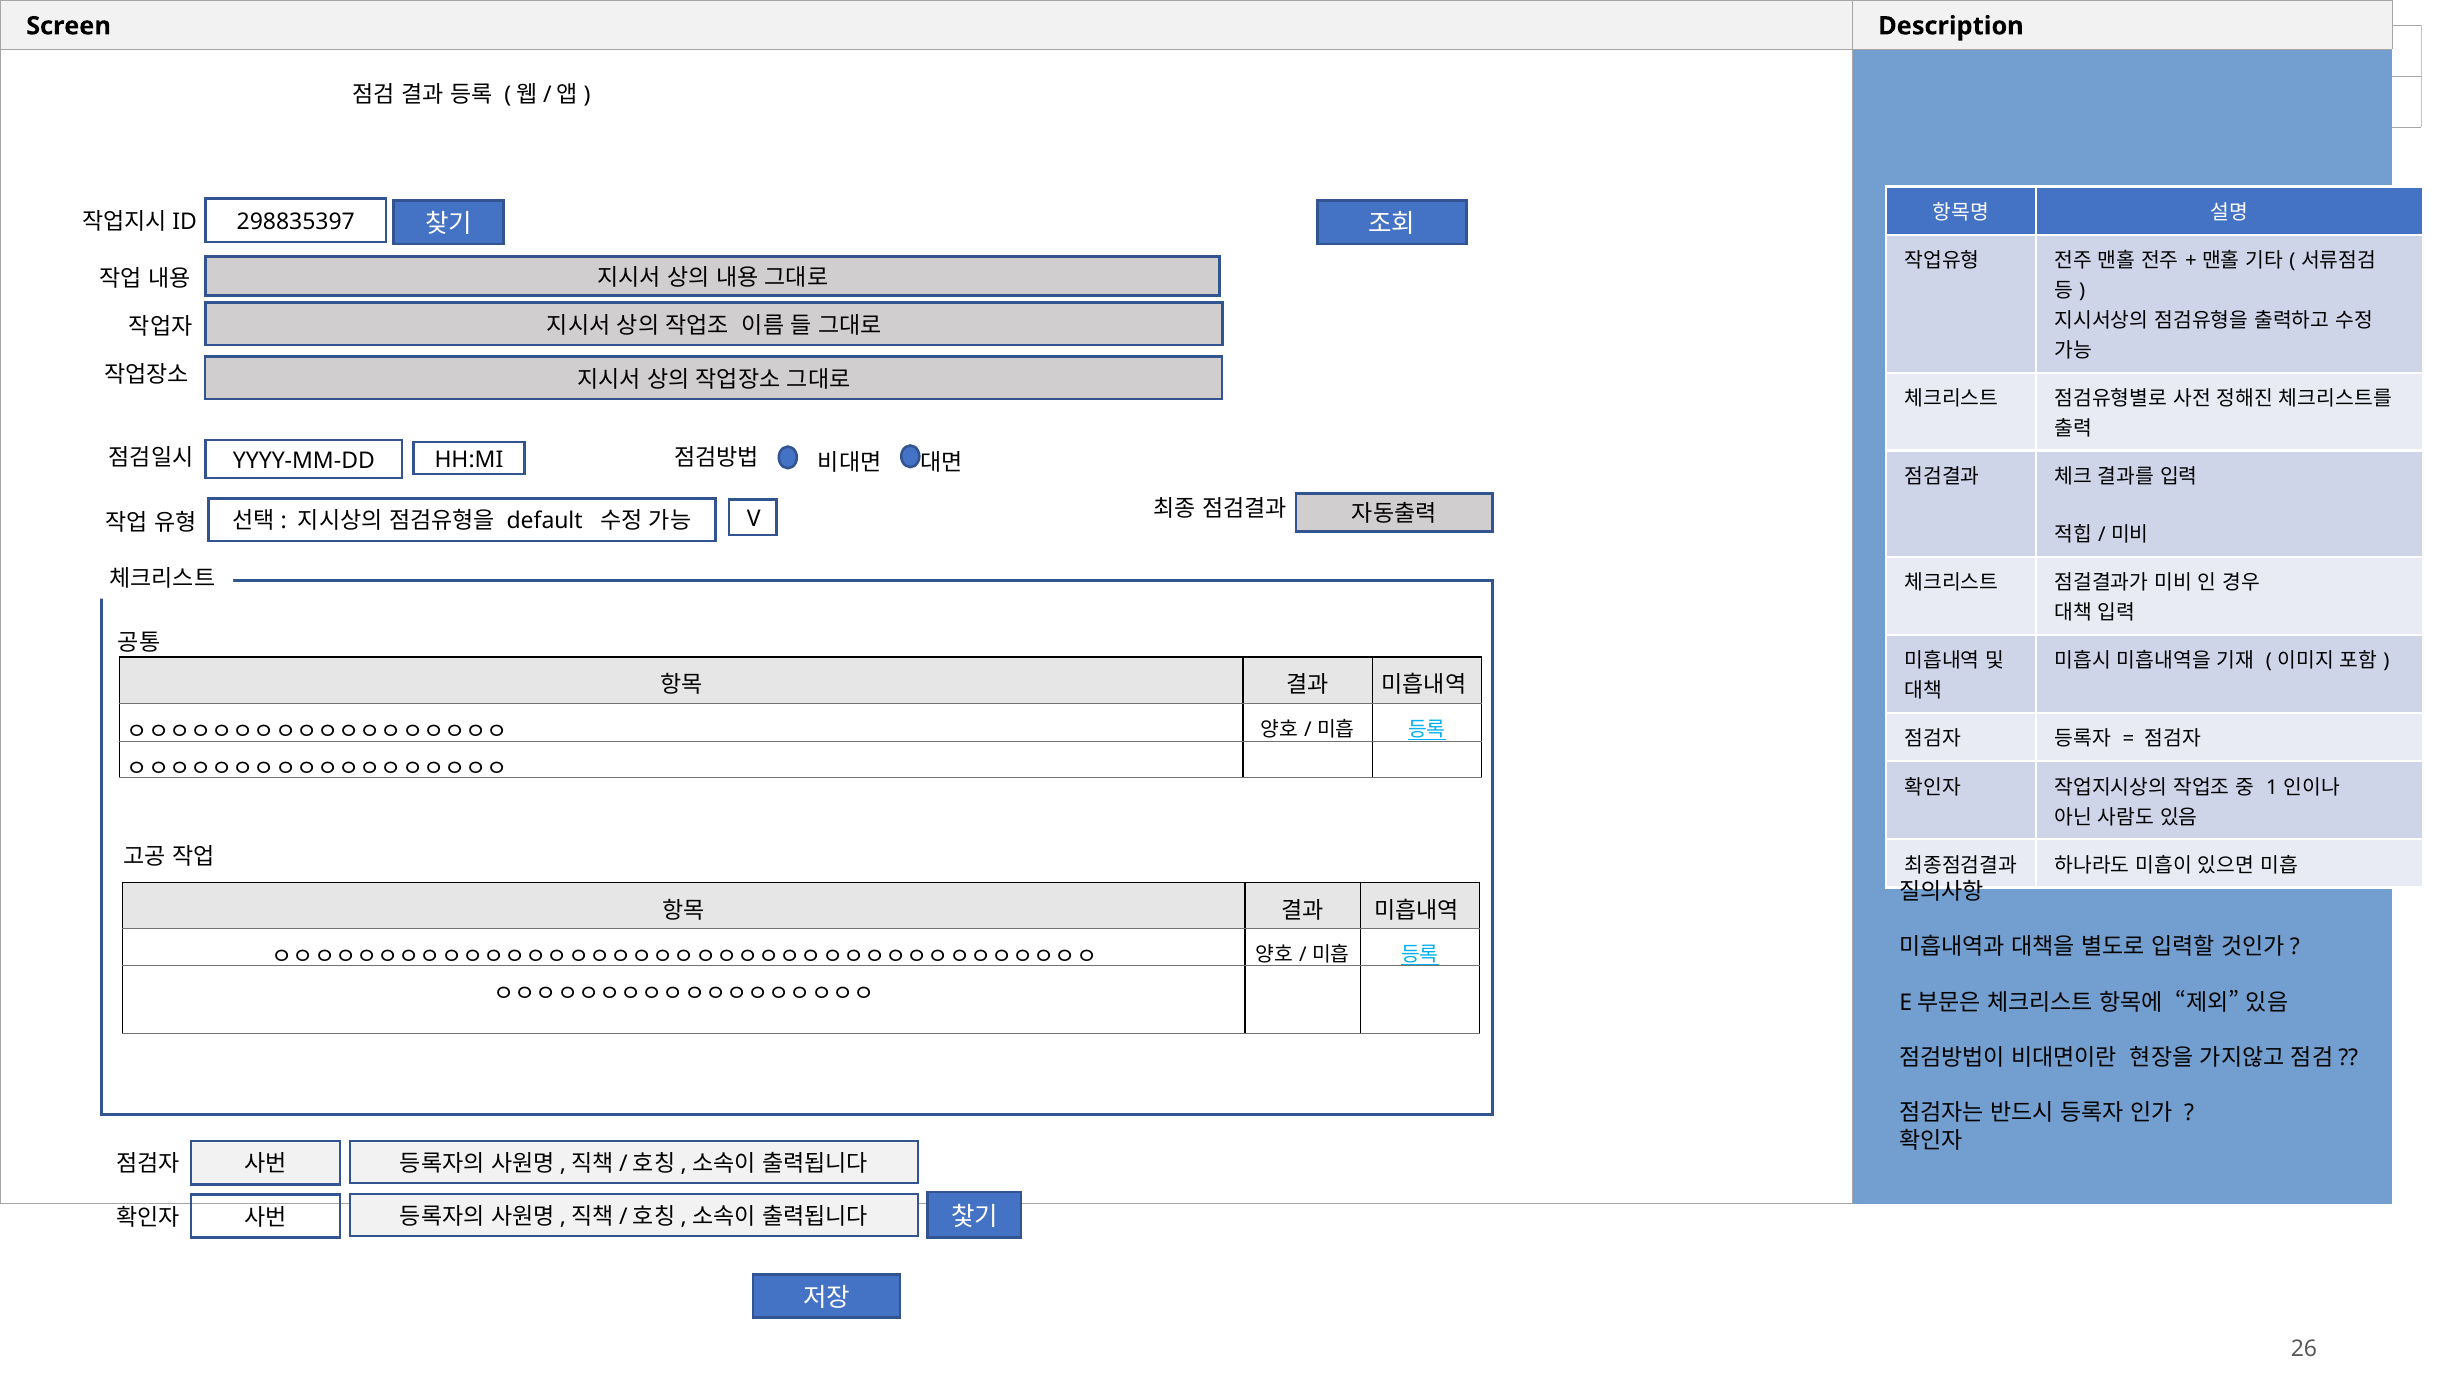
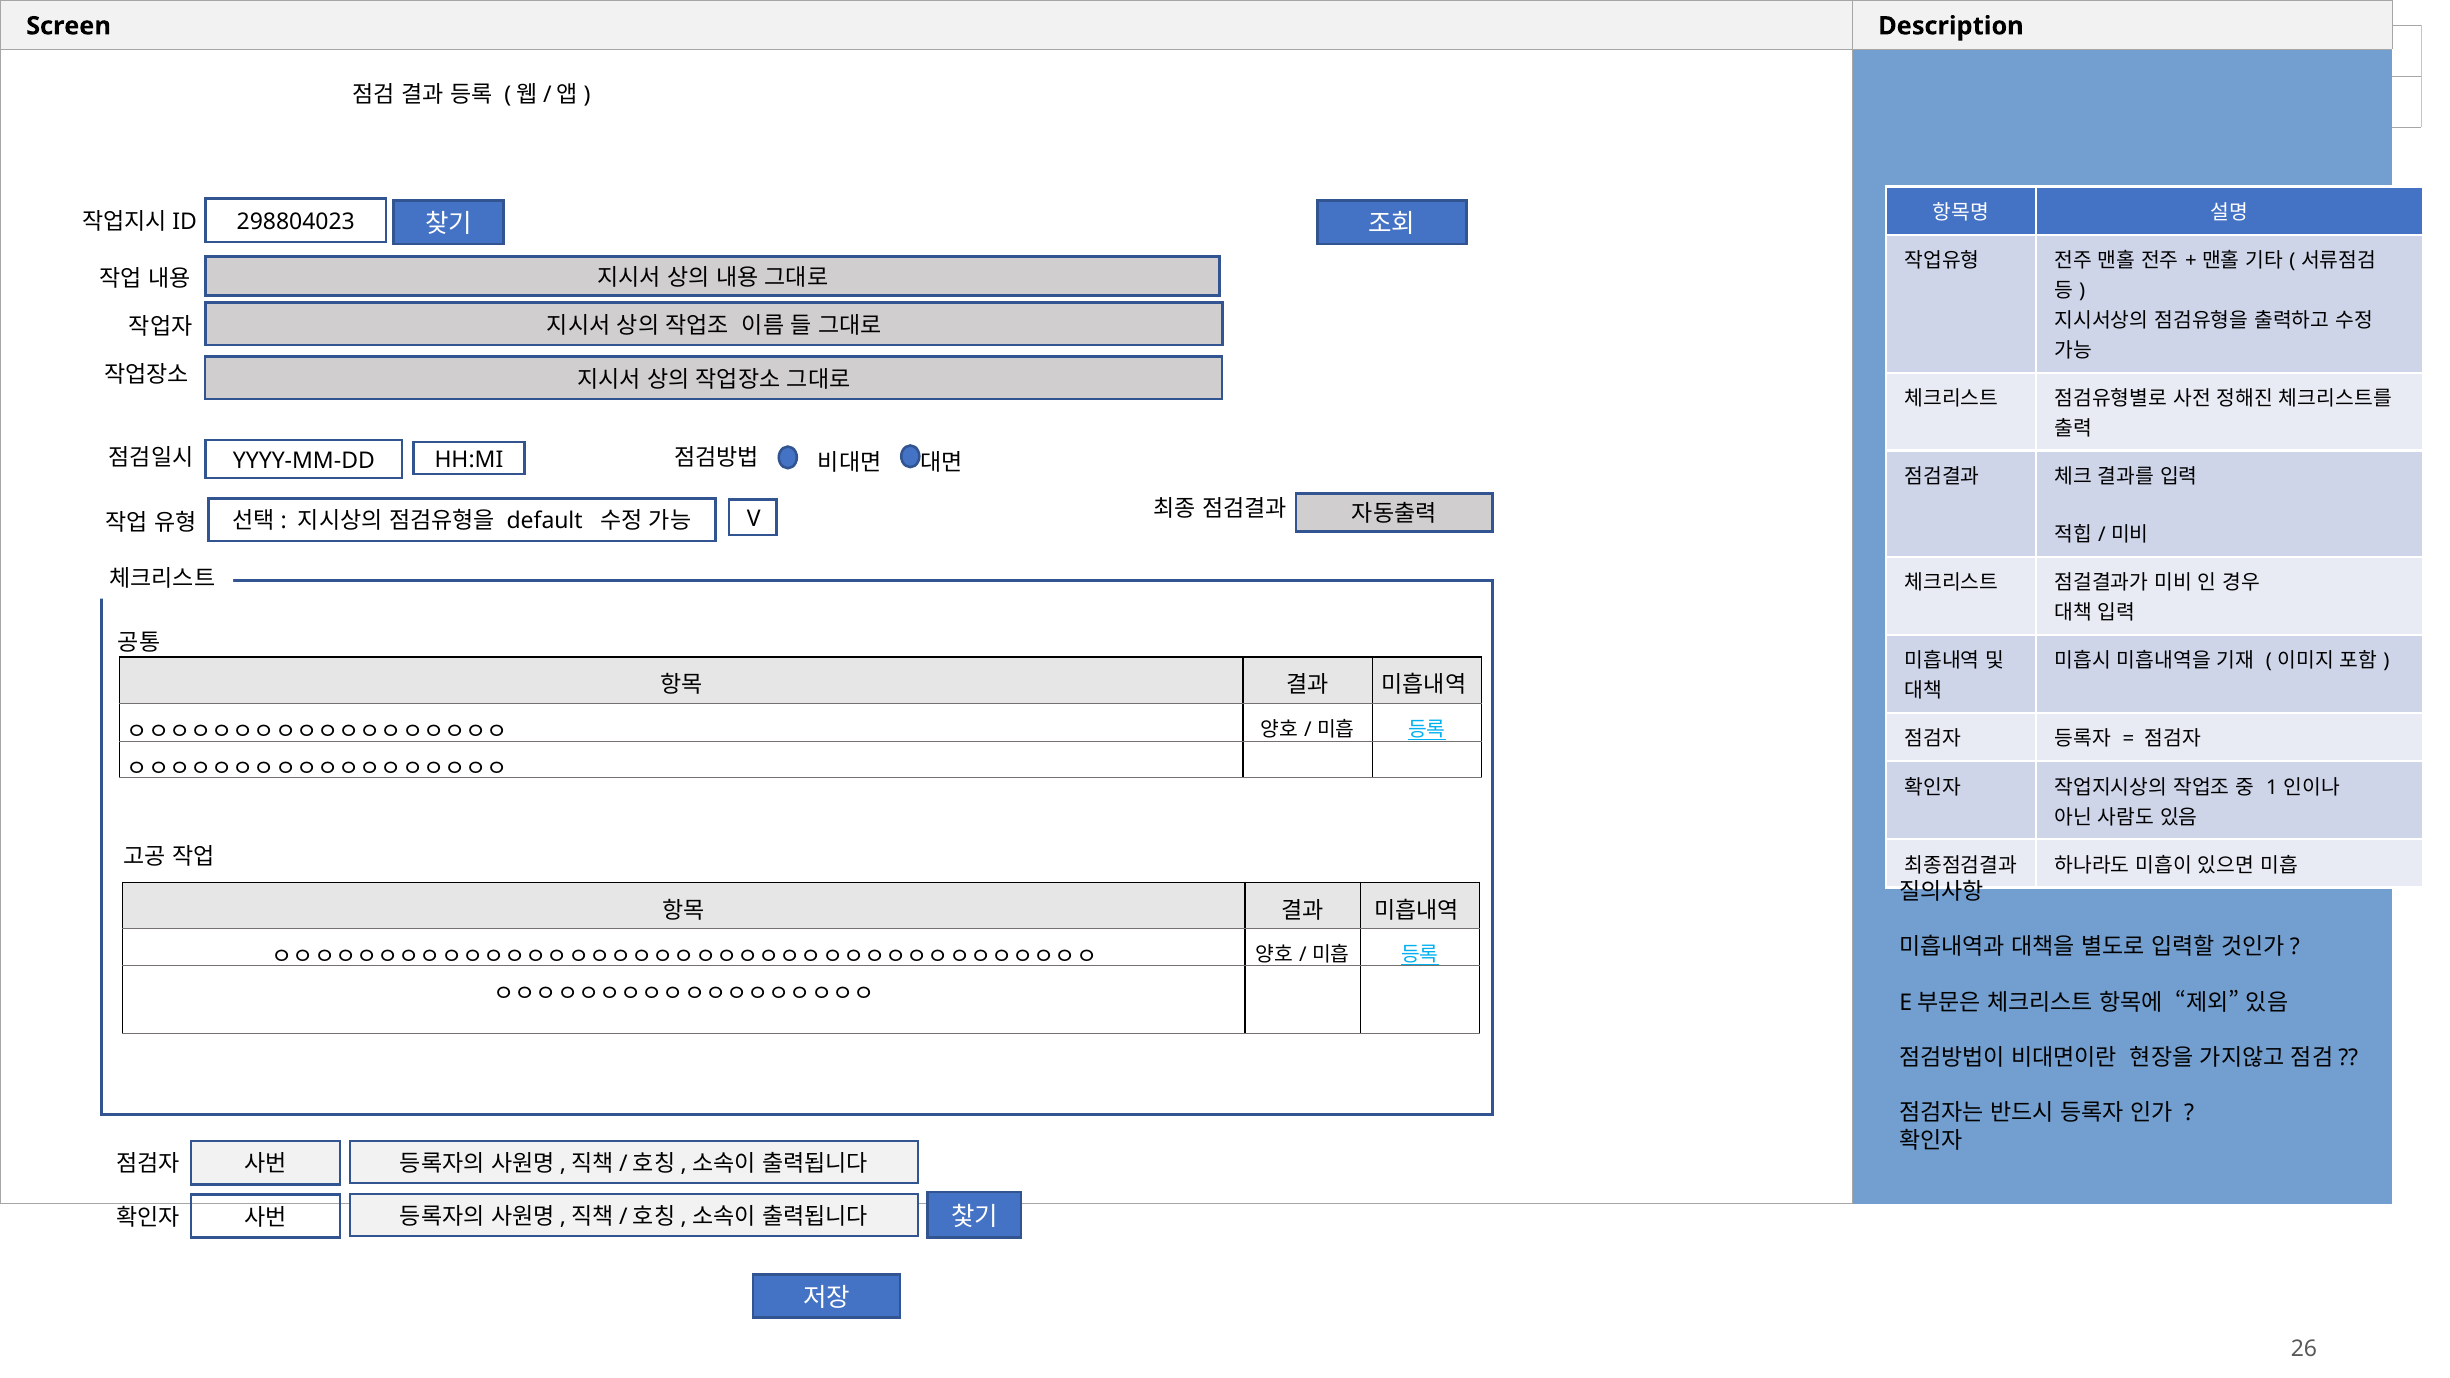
298835397: 298835397 -> 298804023 (296, 222)
